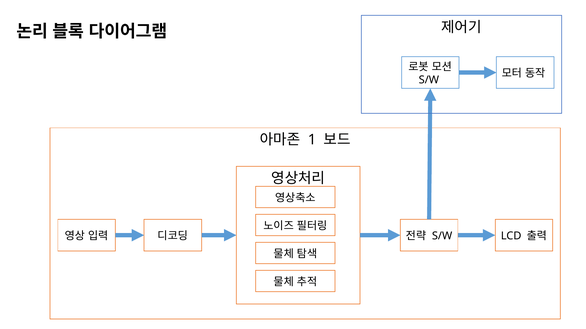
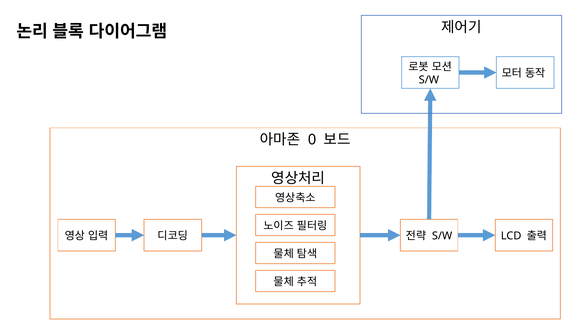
1: 1 -> 0 (312, 140)
